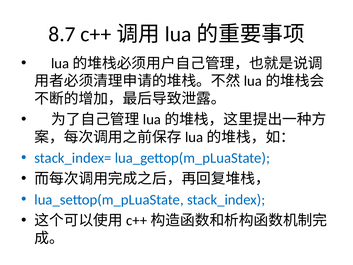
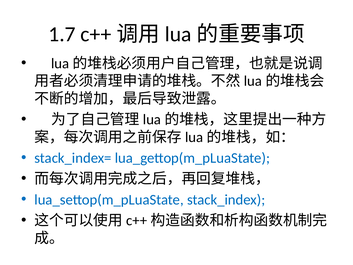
8.7: 8.7 -> 1.7 (62, 34)
